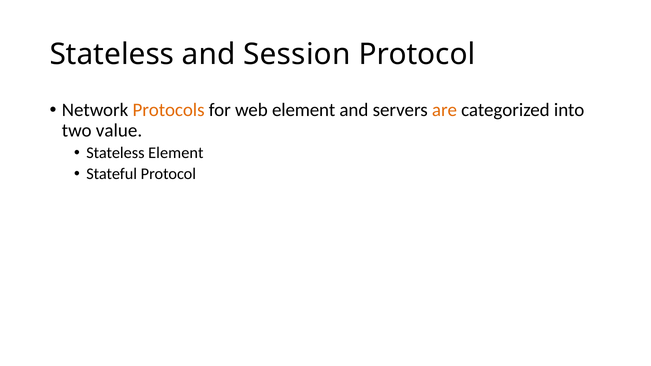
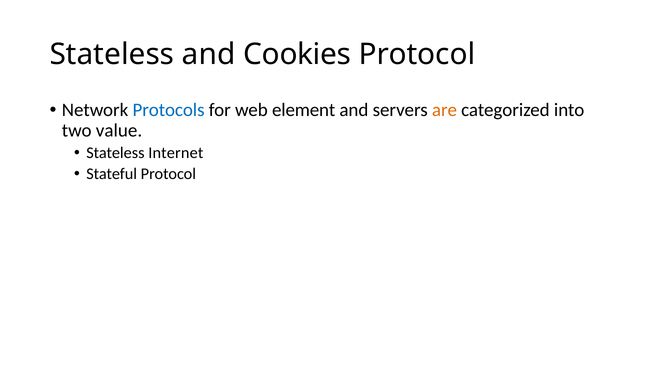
Session: Session -> Cookies (297, 55)
Protocols colour: orange -> blue (169, 110)
Stateless Element: Element -> Internet (176, 153)
